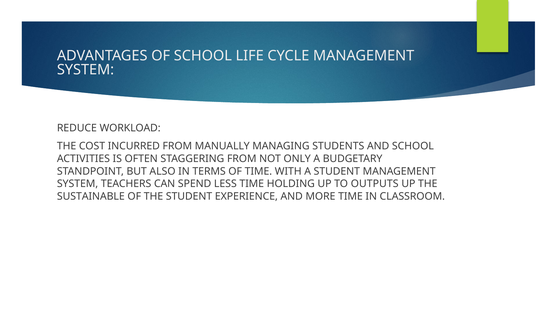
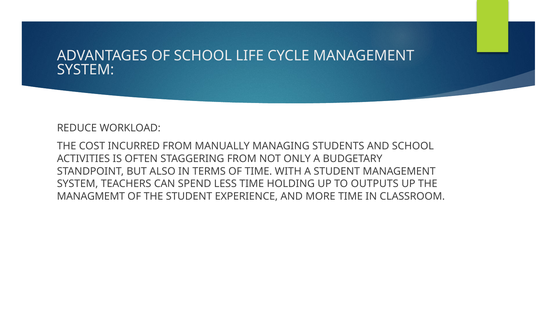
SUSTAINABLE: SUSTAINABLE -> MANAGMEMT (91, 196)
